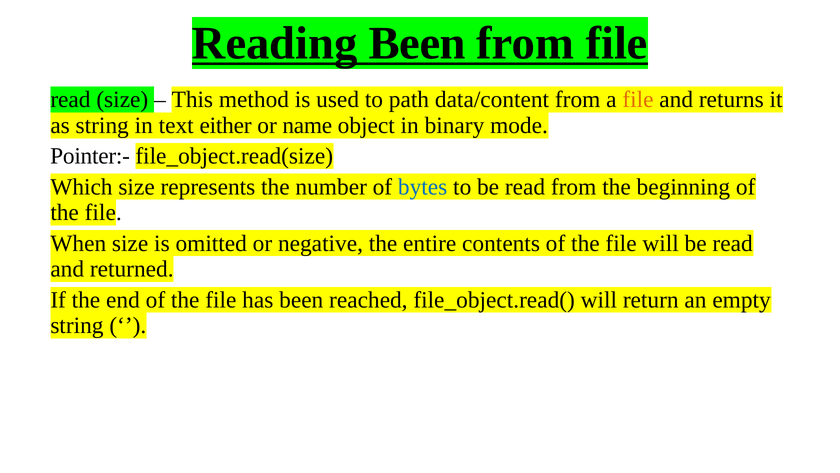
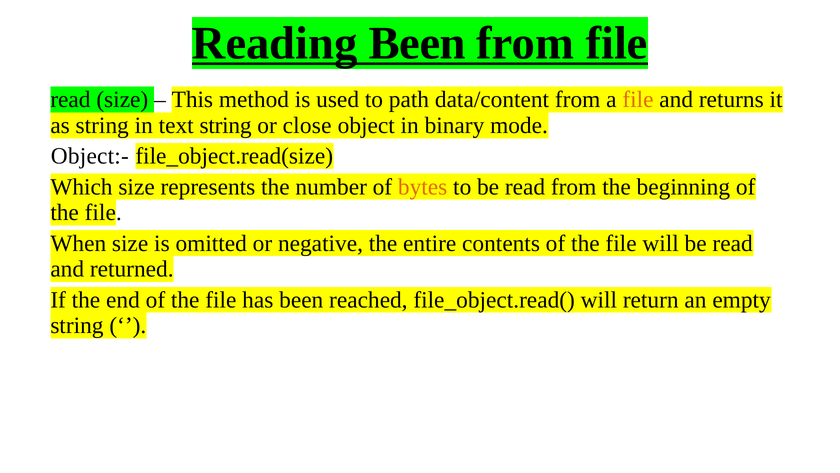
text either: either -> string (226, 126)
name: name -> close (307, 126)
Pointer:-: Pointer:- -> Object:- (90, 156)
bytes colour: blue -> orange (423, 187)
